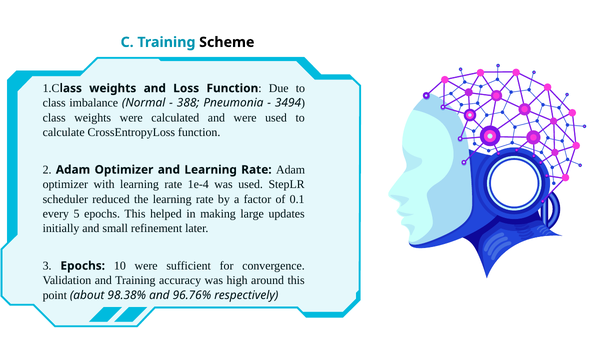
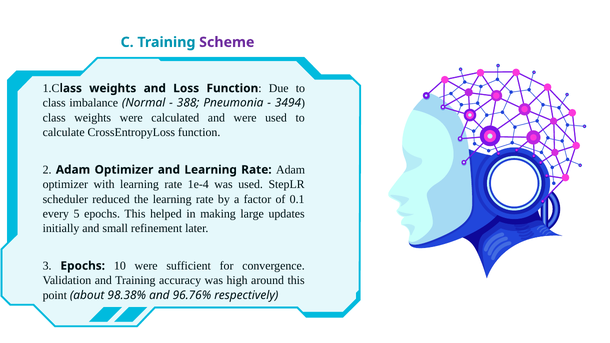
Scheme colour: black -> purple (227, 42)
